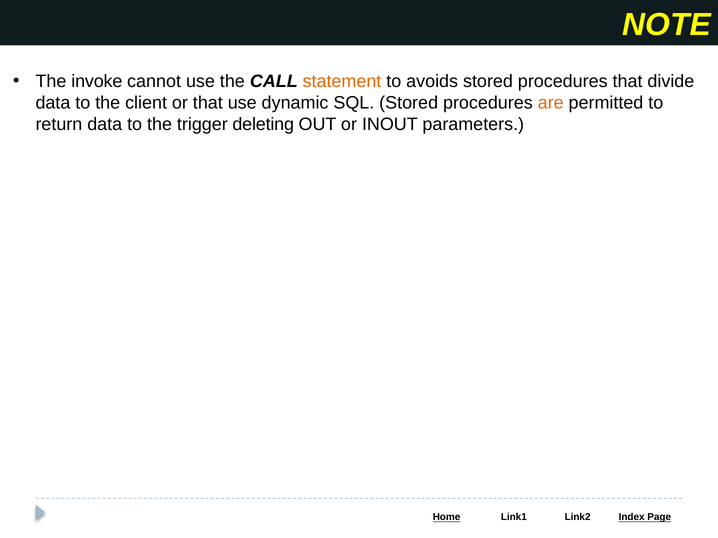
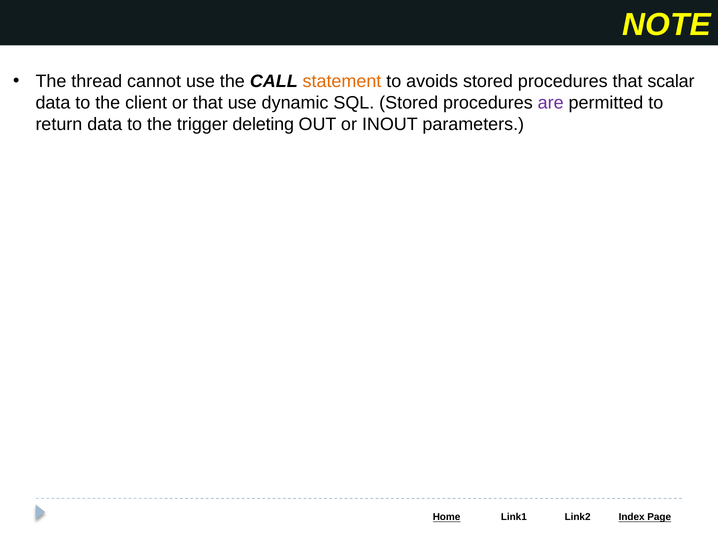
invoke: invoke -> thread (97, 81)
divide: divide -> scalar (671, 81)
are colour: orange -> purple (551, 103)
